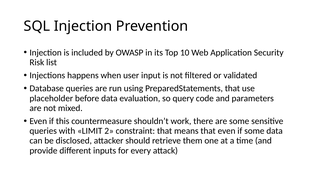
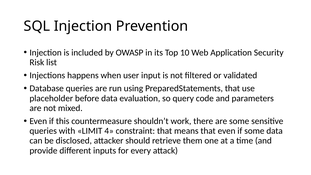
2: 2 -> 4 (109, 131)
